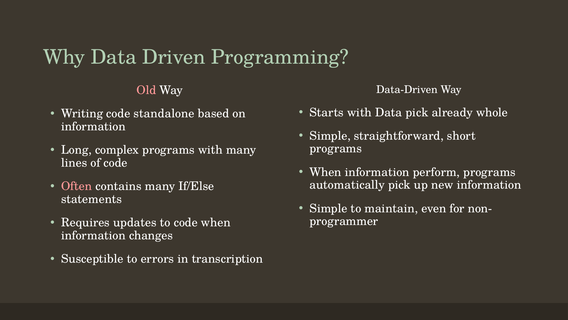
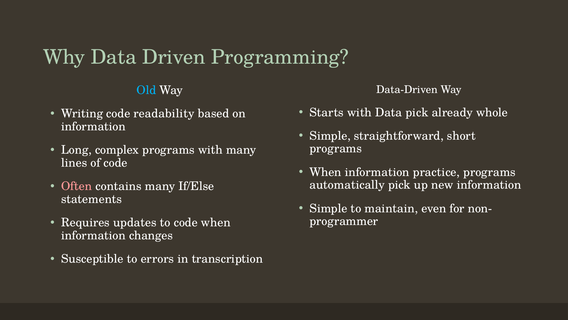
Old colour: pink -> light blue (147, 90)
standalone: standalone -> readability (164, 114)
perform: perform -> practice (436, 172)
